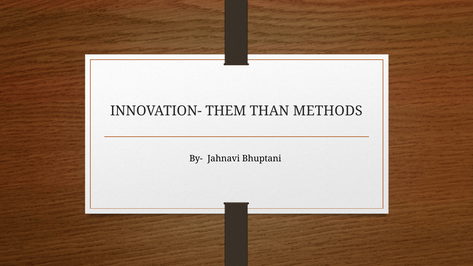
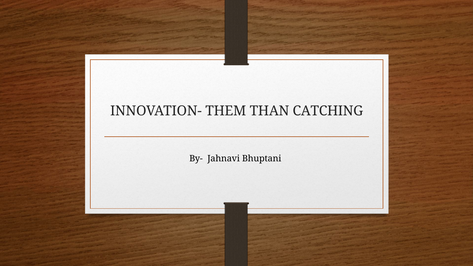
METHODS: METHODS -> CATCHING (328, 111)
